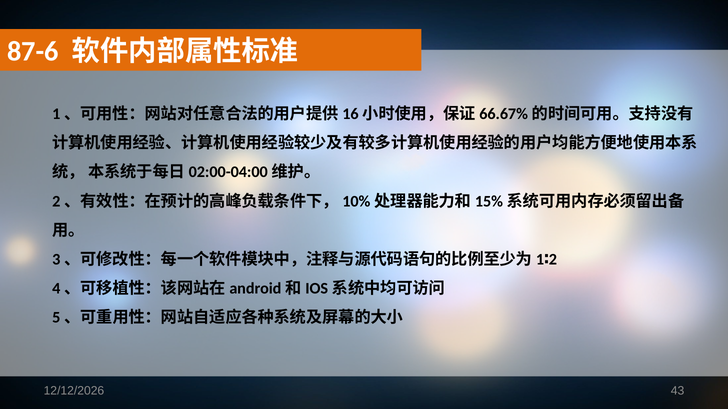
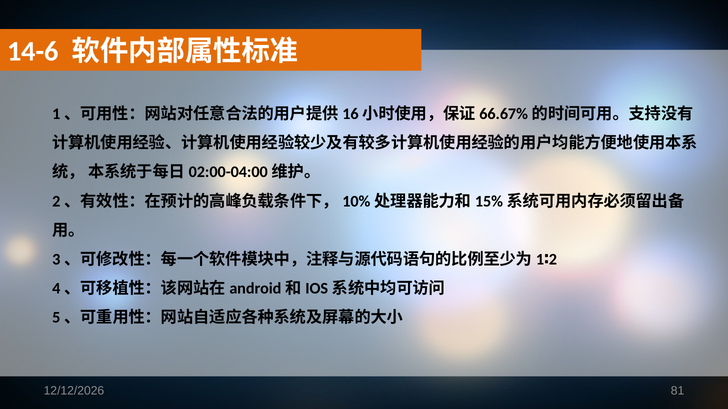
87-6: 87-6 -> 14-6 (33, 52)
43: 43 -> 81 (678, 391)
